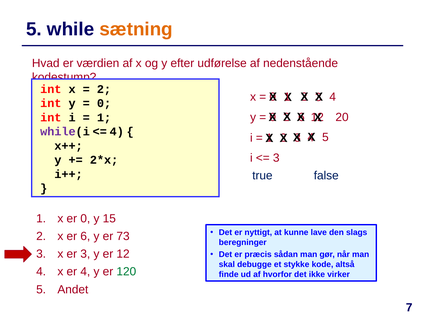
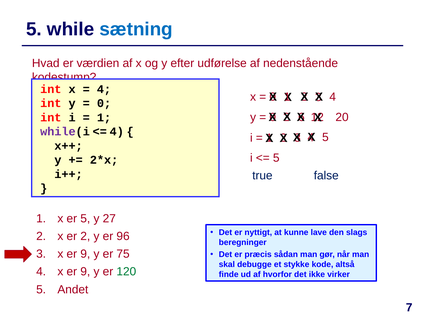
sætning colour: orange -> blue (136, 29)
2: 2 -> 4 (104, 89)
3: 3 -> 5 (276, 158)
er 0: 0 -> 5 (85, 218)
15: 15 -> 27 (109, 218)
er 6: 6 -> 2 (85, 236)
73: 73 -> 96 (123, 236)
3 x er 3: 3 -> 9 (85, 254)
er 12: 12 -> 75 (123, 254)
4 x er 4: 4 -> 9 (85, 272)
